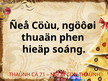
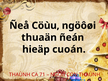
phen: phen -> ñeán (72, 37)
soáng: soáng -> cuoán (69, 49)
